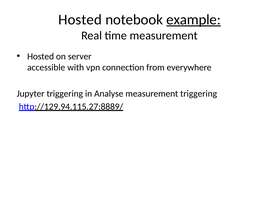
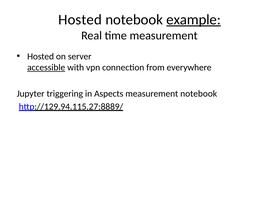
accessible underline: none -> present (46, 68)
Analyse: Analyse -> Aspects (109, 94)
measurement triggering: triggering -> notebook (199, 94)
